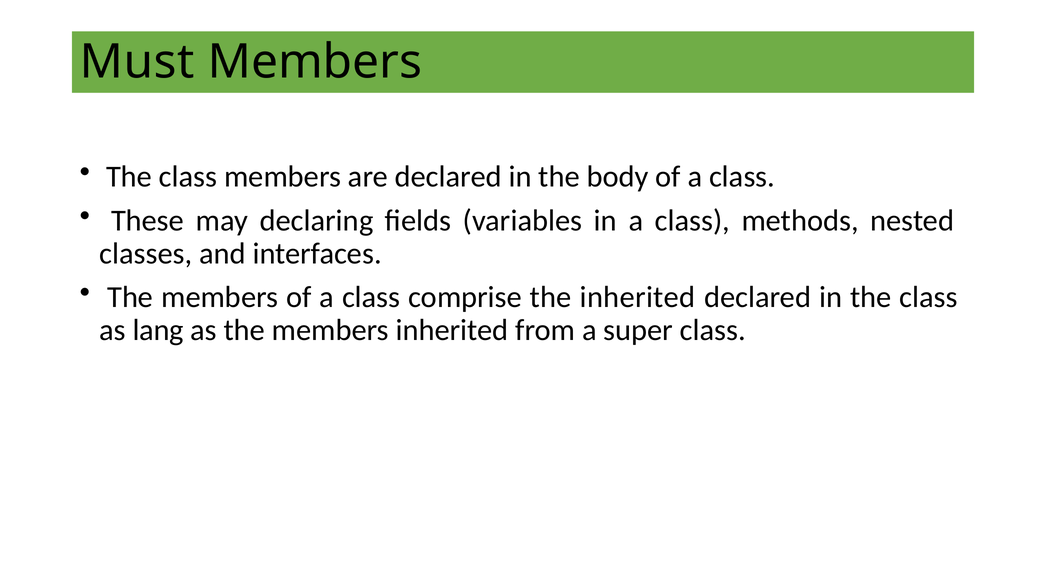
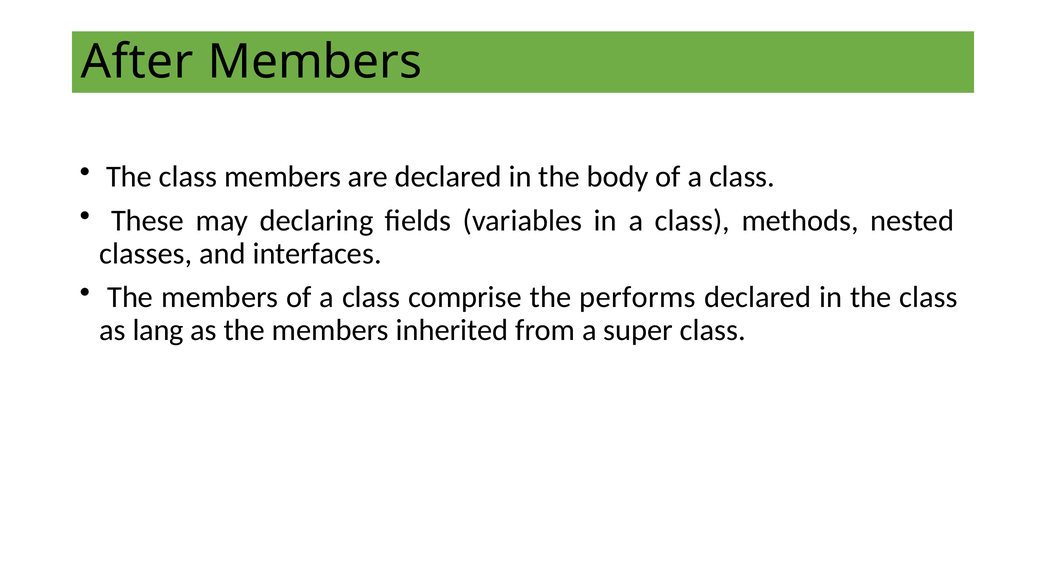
Must: Must -> After (137, 62)
the inherited: inherited -> performs (638, 298)
